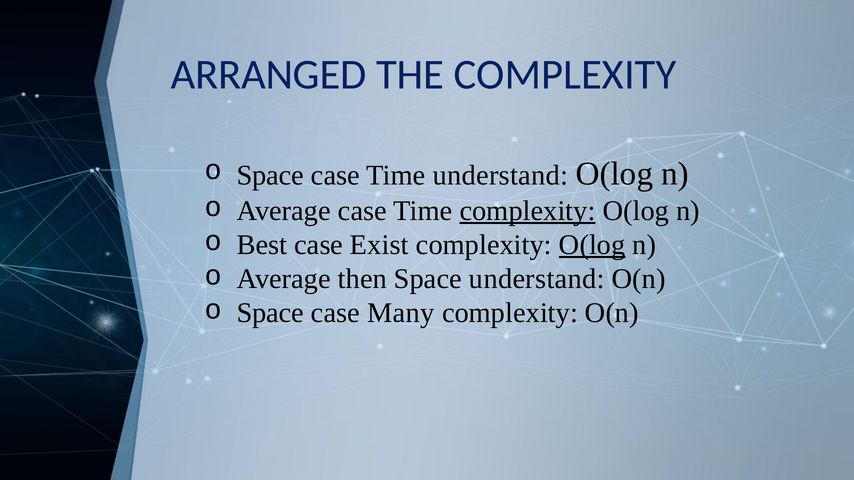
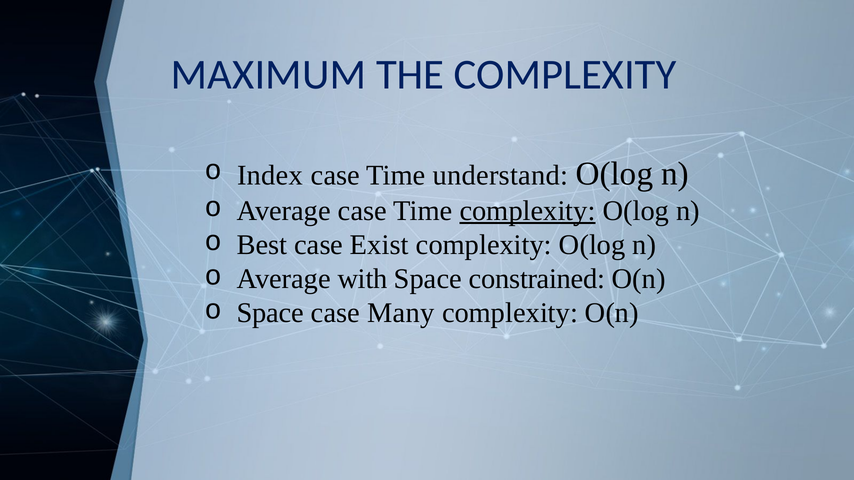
ARRANGED: ARRANGED -> MAXIMUM (268, 75)
Space: Space -> Index (270, 176)
O(log underline: present -> none (592, 245)
then: then -> with (363, 279)
Space understand: understand -> constrained (537, 279)
